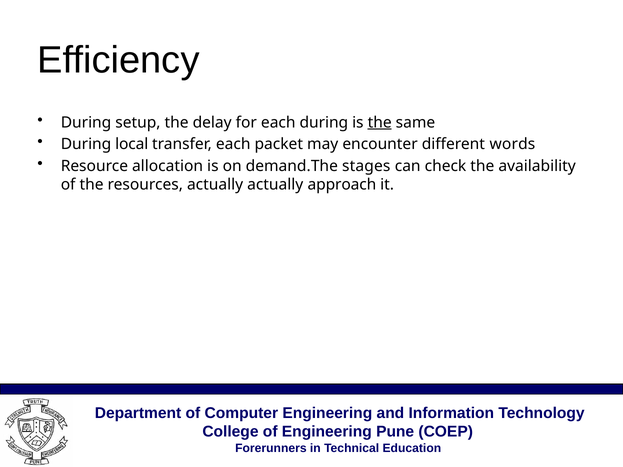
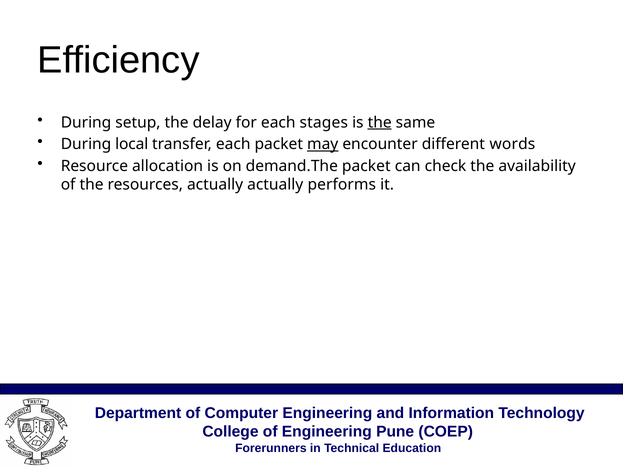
each during: during -> stages (324, 123)
may underline: none -> present (323, 144)
demand.The stages: stages -> packet (366, 166)
approach: approach -> performs (342, 185)
